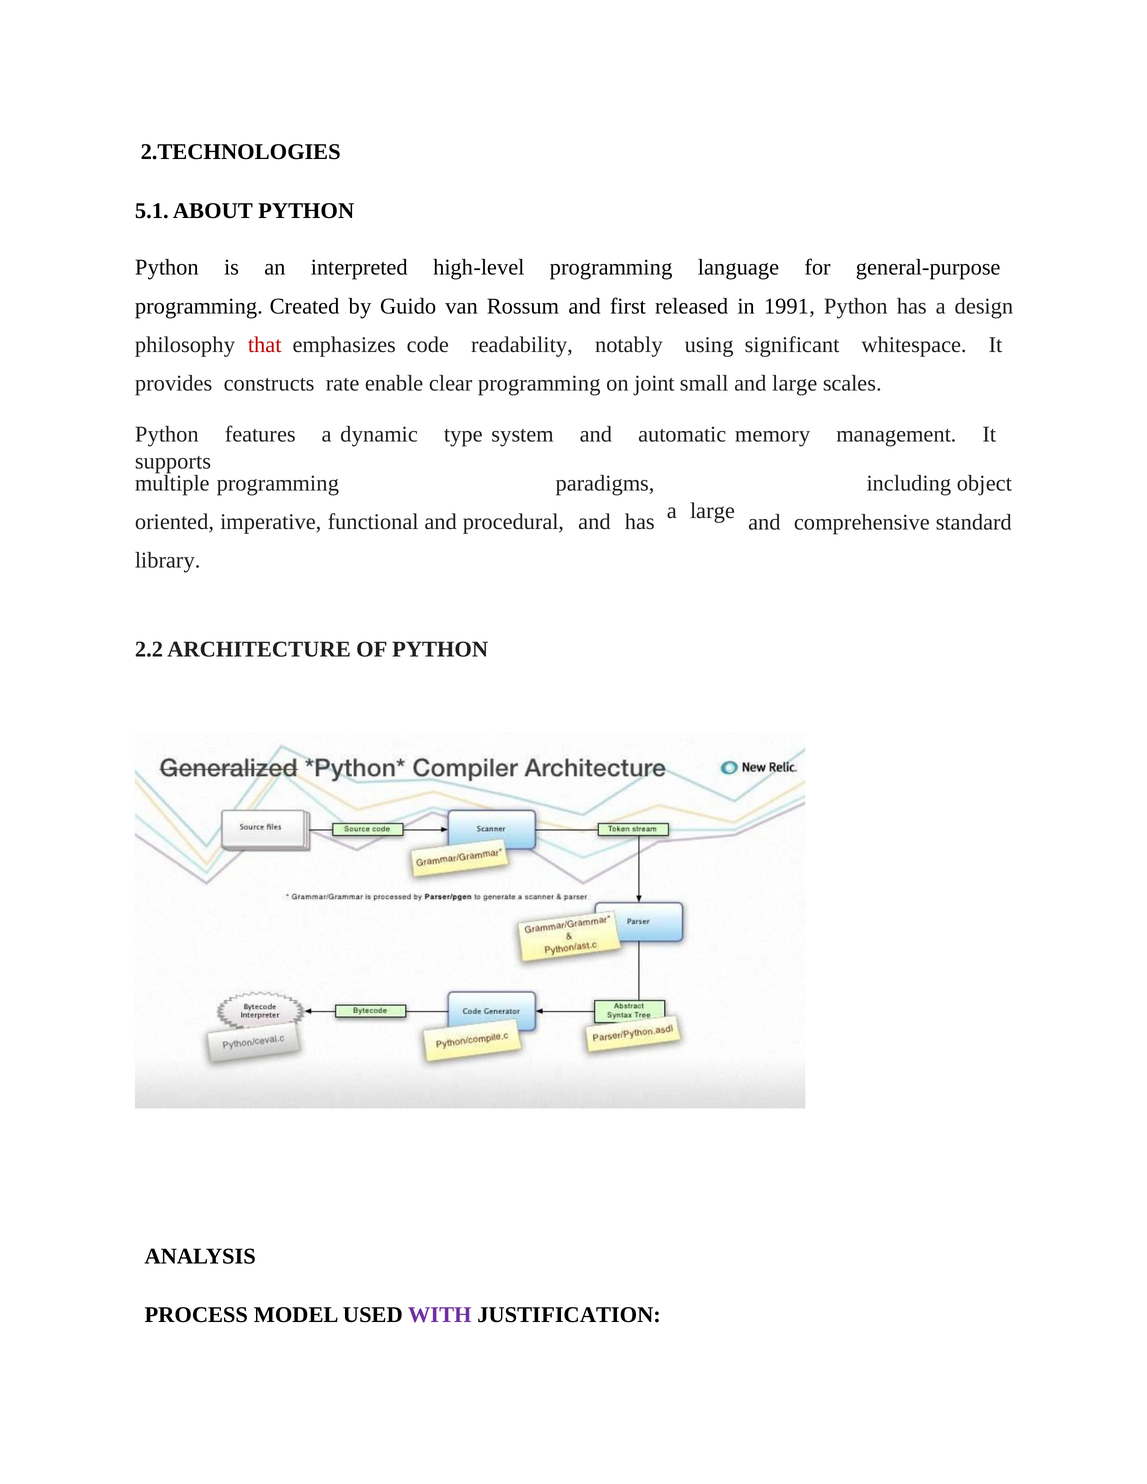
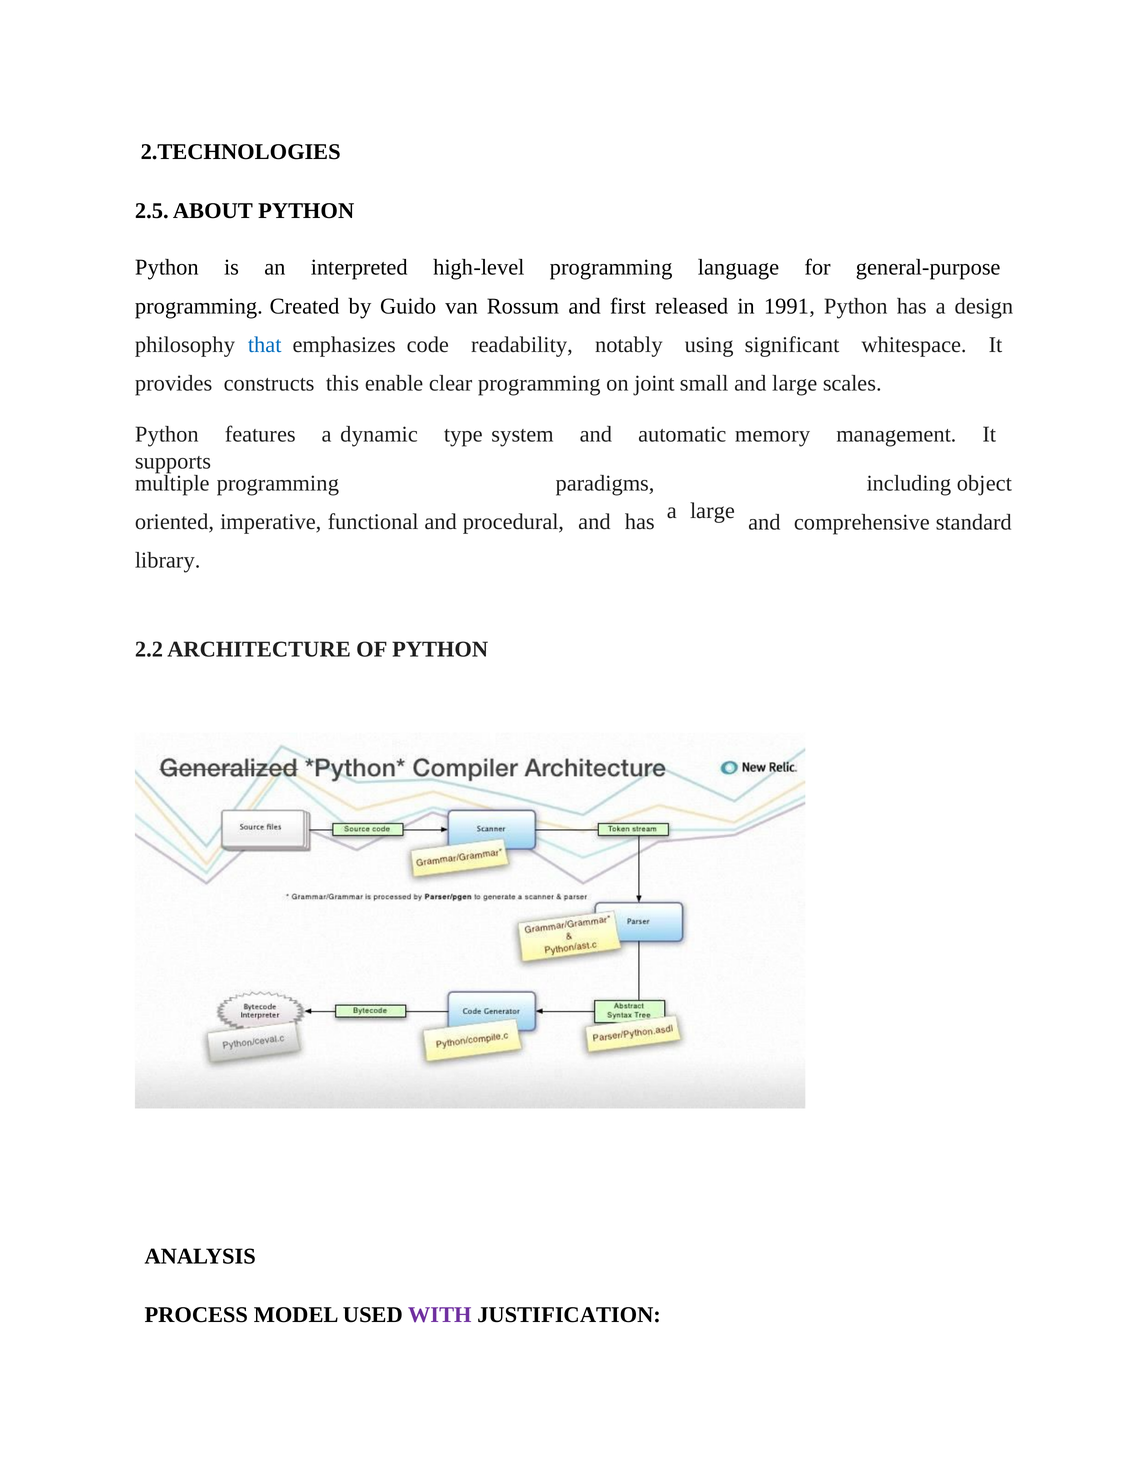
5.1: 5.1 -> 2.5 (152, 211)
that colour: red -> blue (265, 345)
rate: rate -> this (342, 383)
